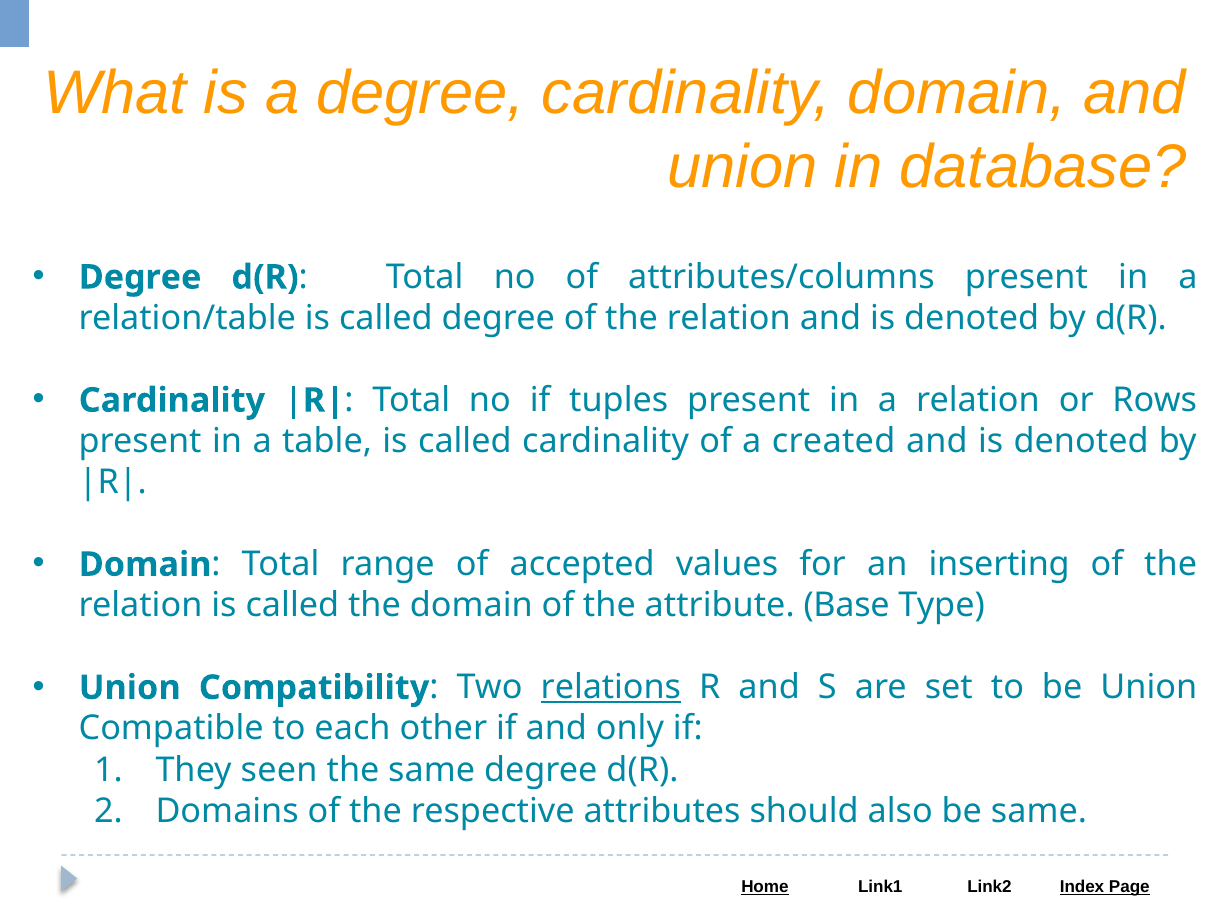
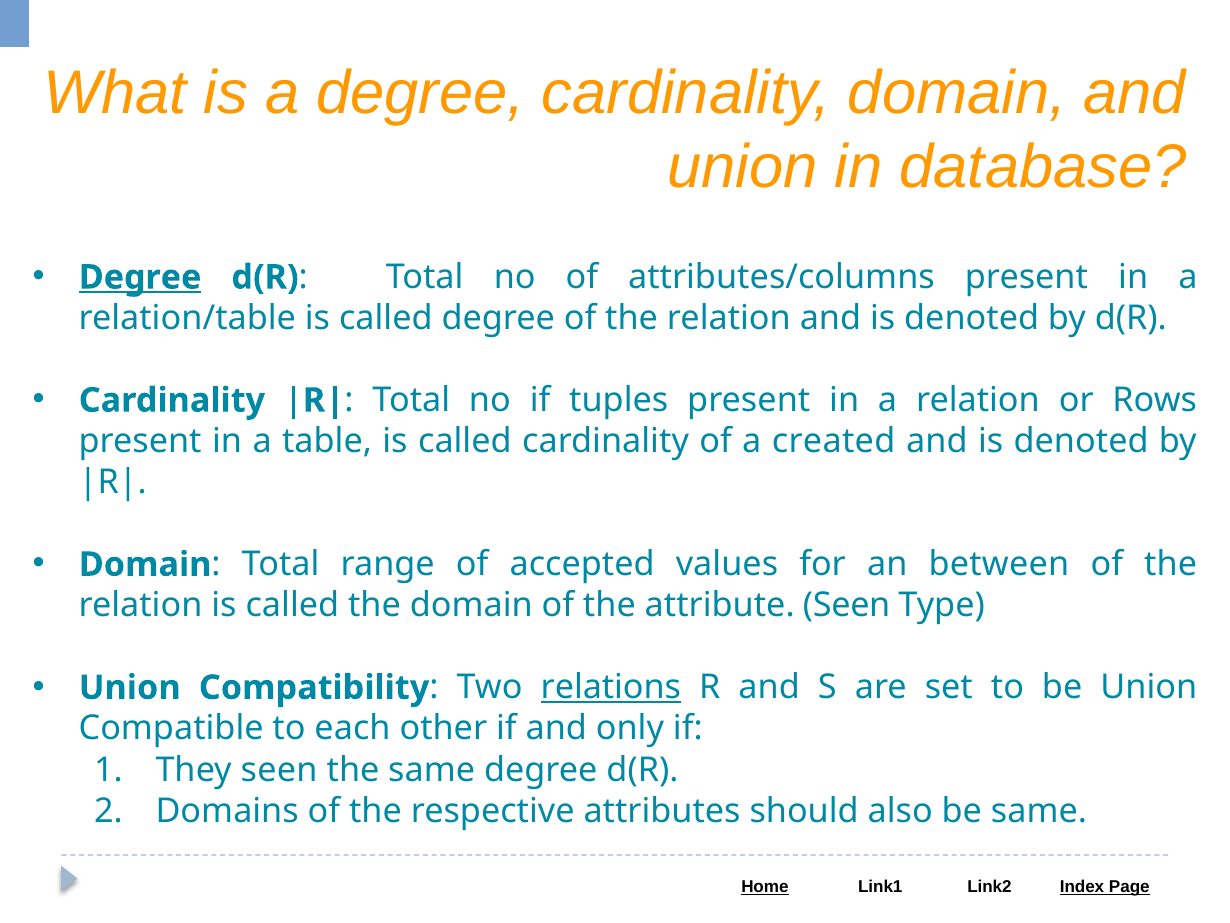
Degree underline: none -> present (140, 277)
inserting: inserting -> between (999, 564)
attribute Base: Base -> Seen (847, 605)
